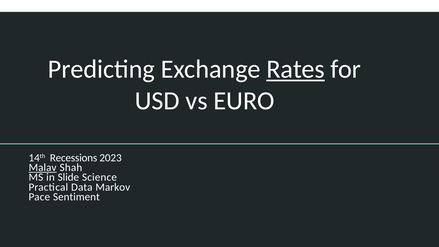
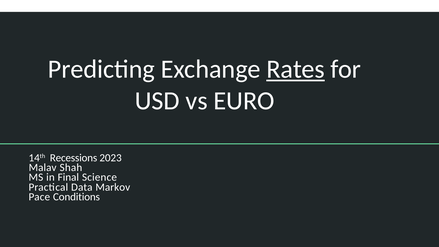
Malav underline: present -> none (43, 168)
Slide: Slide -> Final (68, 177)
Sentiment: Sentiment -> Conditions (76, 197)
